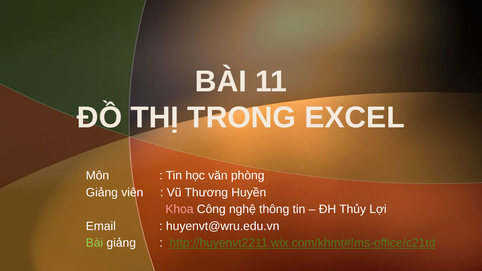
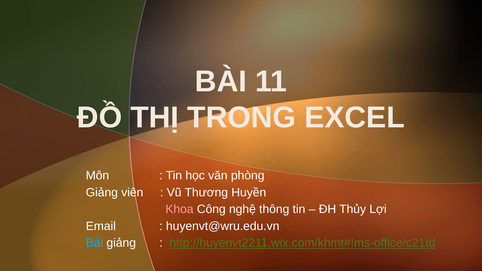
Bài colour: light green -> light blue (94, 243)
